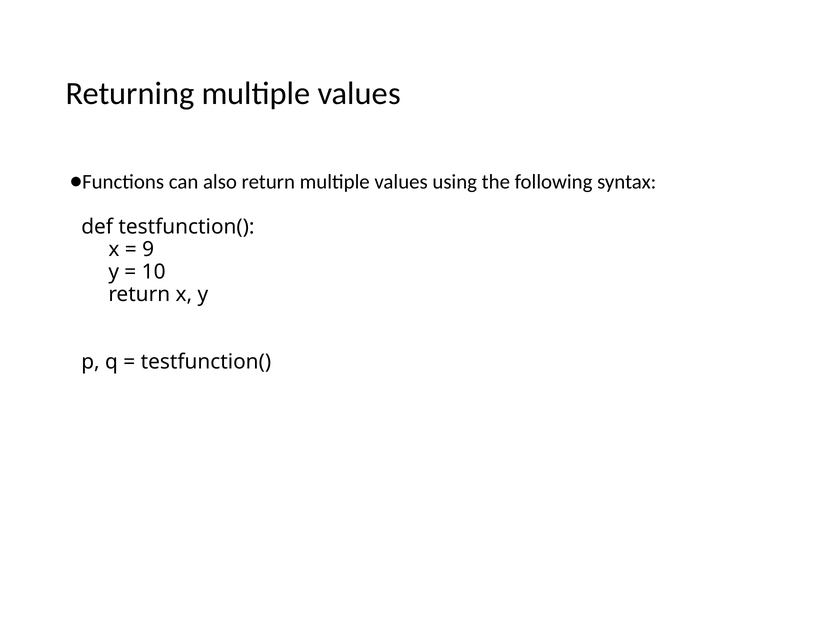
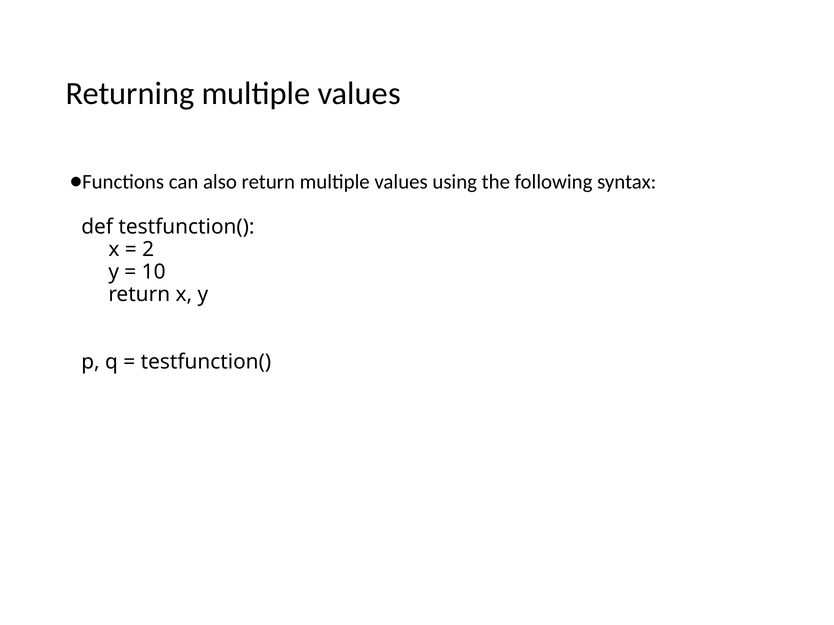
9: 9 -> 2 (148, 249)
